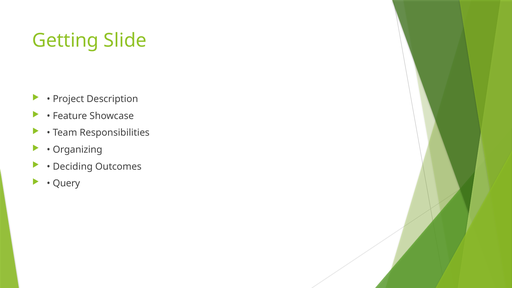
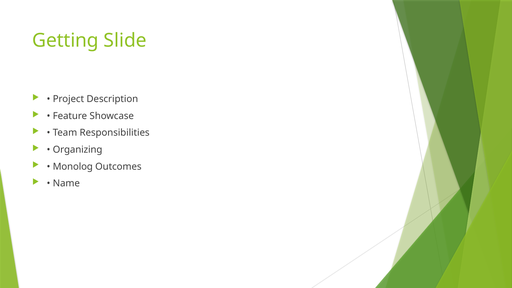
Deciding: Deciding -> Monolog (73, 167)
Query: Query -> Name (66, 183)
